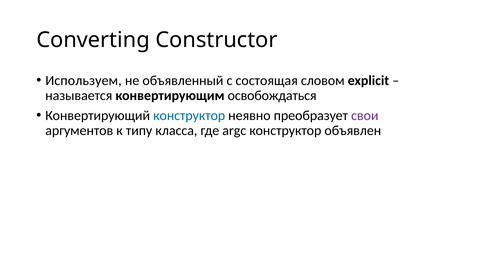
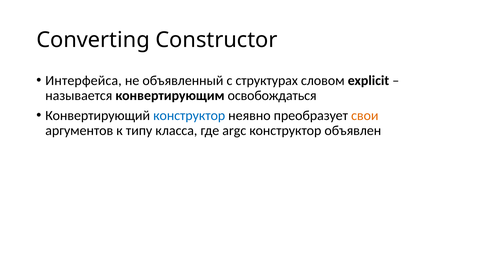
Используем: Используем -> Интерфейса (84, 81)
состоящая: состоящая -> структурах (267, 81)
свои colour: purple -> orange (365, 116)
